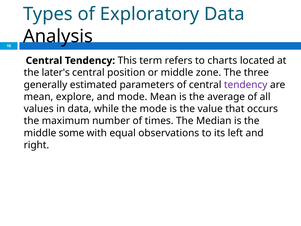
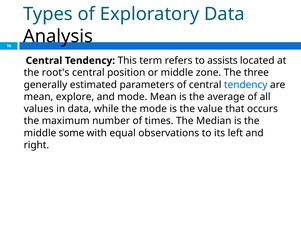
charts: charts -> assists (222, 61)
later's: later's -> root's (56, 73)
tendency colour: purple -> blue (246, 85)
